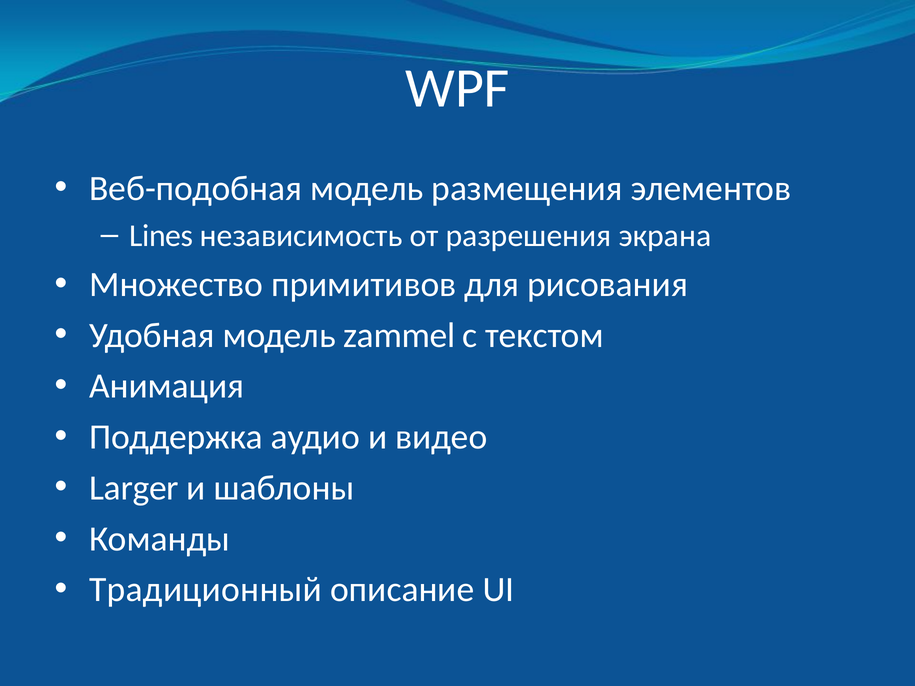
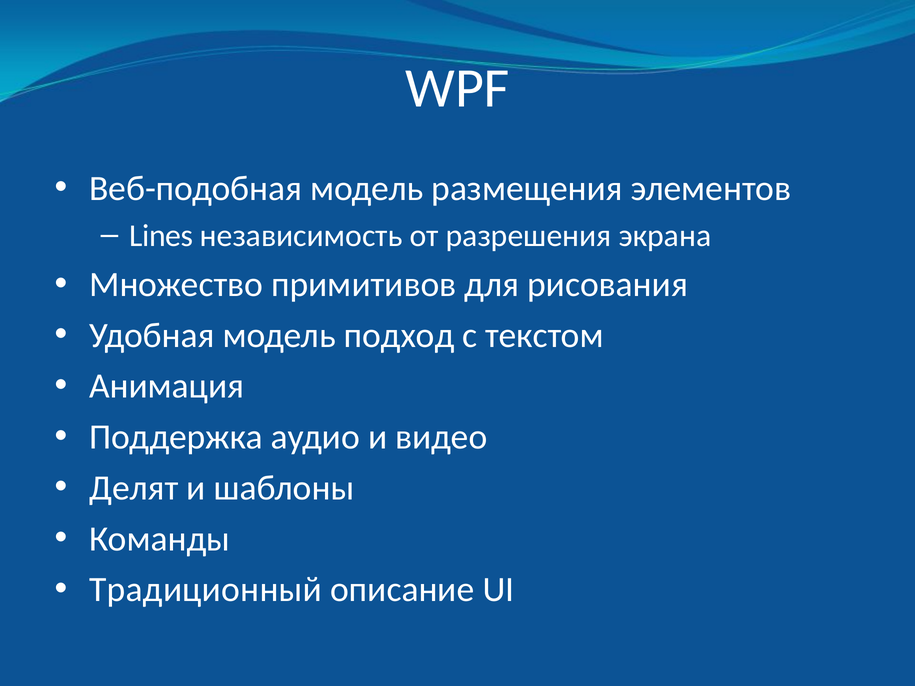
zammel: zammel -> подход (399, 336)
Larger: Larger -> Делят (134, 488)
